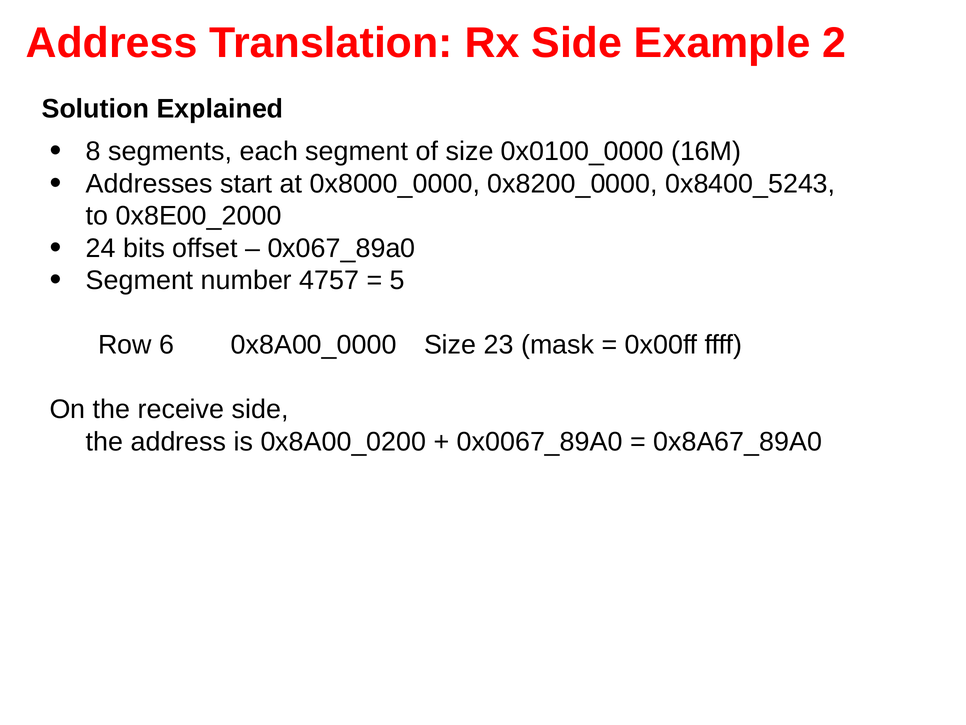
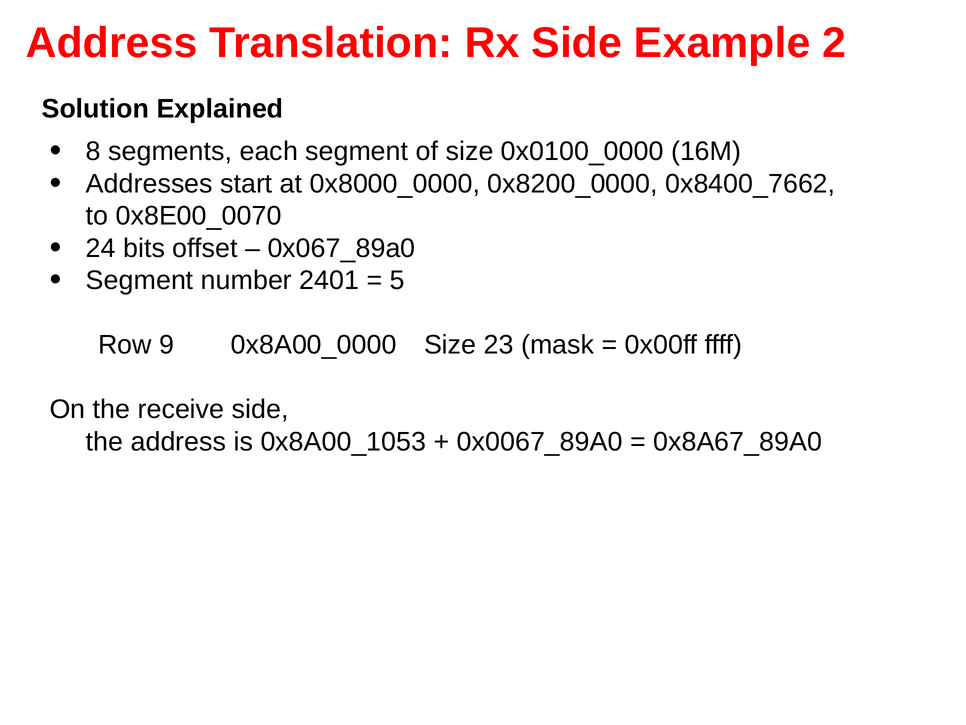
0x8400_5243: 0x8400_5243 -> 0x8400_7662 (750, 184)
0x8E00_2000: 0x8E00_2000 -> 0x8E00_0070 (199, 216)
4757: 4757 -> 2401 (329, 280)
6: 6 -> 9 (167, 345)
0x8A00_0200: 0x8A00_0200 -> 0x8A00_1053 (343, 441)
